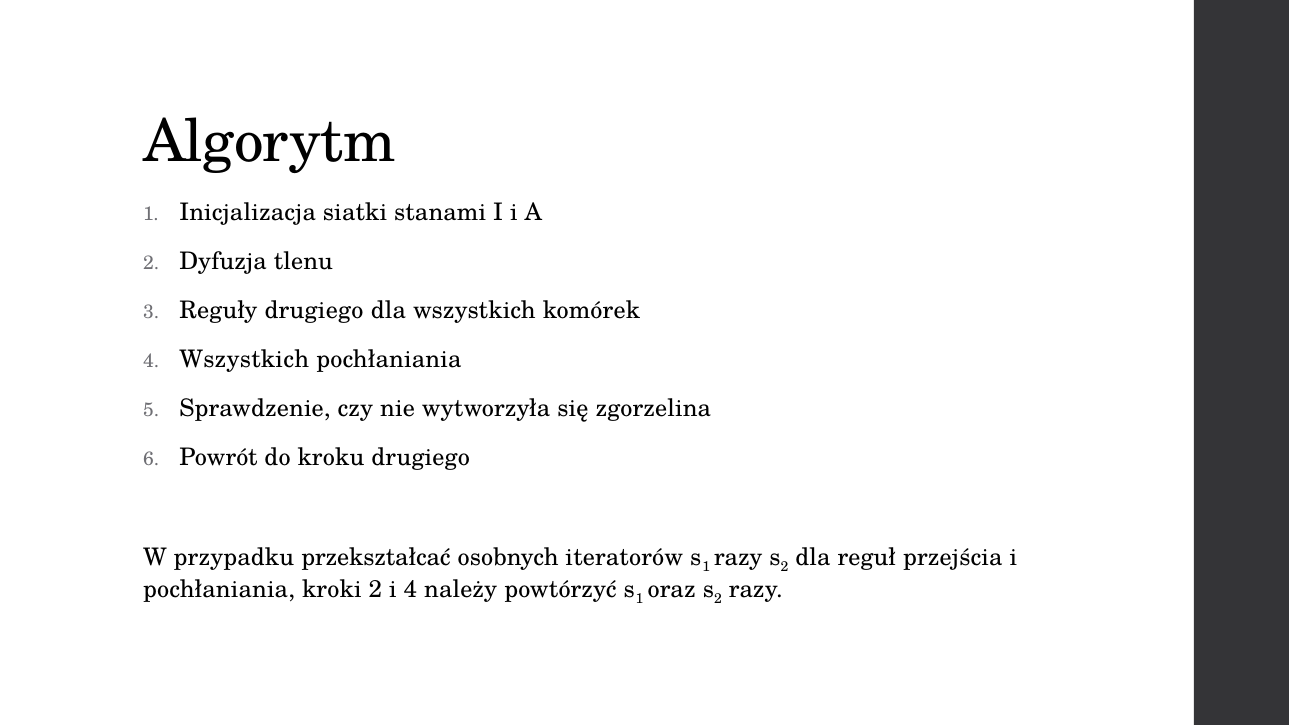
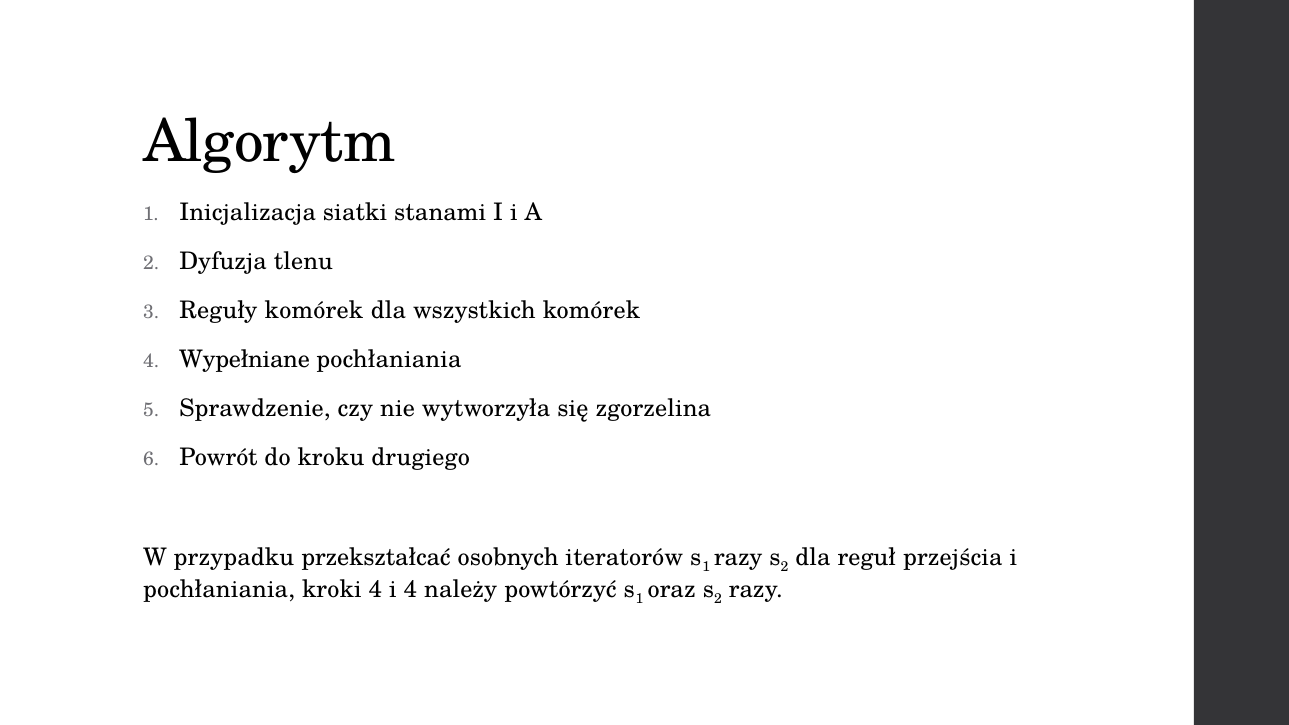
Reguły drugiego: drugiego -> komórek (314, 310)
4 Wszystkich: Wszystkich -> Wypełniane (244, 359)
kroki 2: 2 -> 4 (375, 589)
